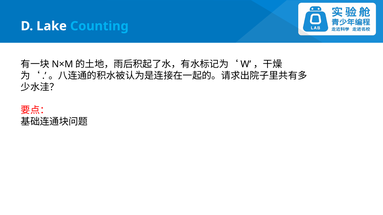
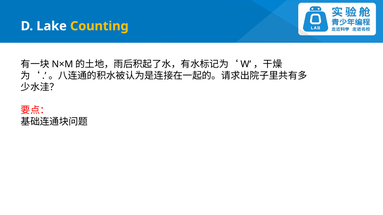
Counting colour: light blue -> yellow (99, 26)
